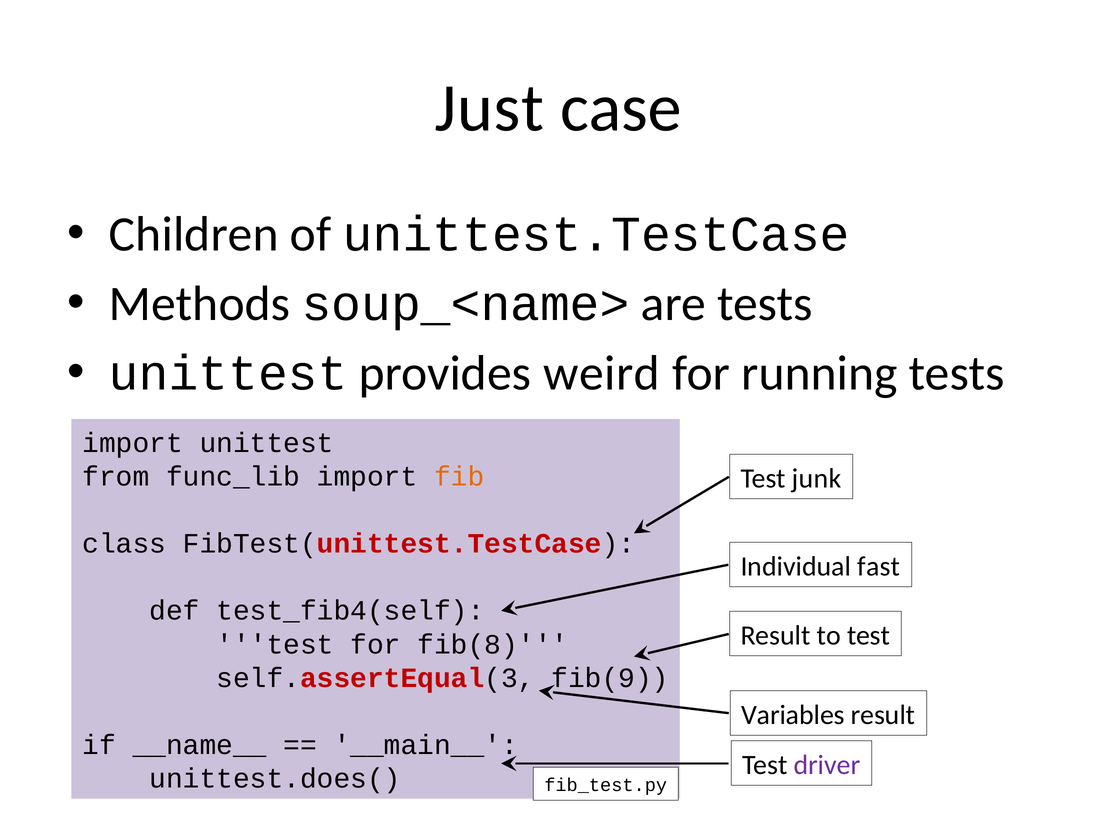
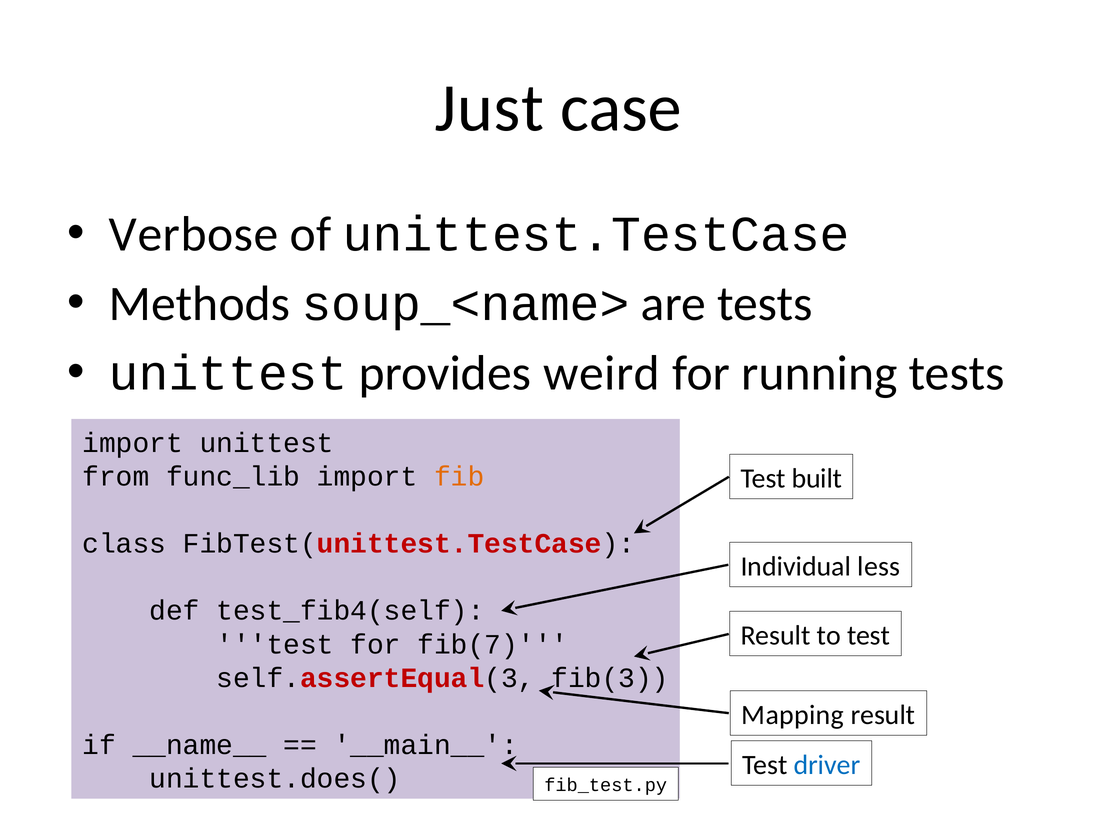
Children: Children -> Verbose (194, 234)
junk: junk -> built (817, 478)
fast: fast -> less (879, 566)
fib(8: fib(8 -> fib(7 (493, 644)
fib(9: fib(9 -> fib(3 (610, 678)
Variables: Variables -> Mapping (793, 715)
driver colour: purple -> blue (827, 765)
